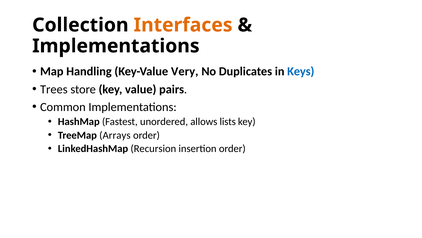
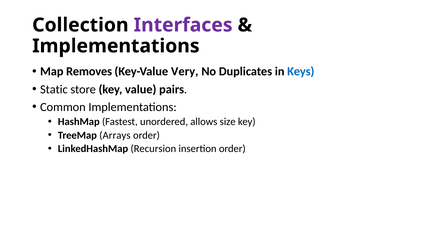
Interfaces colour: orange -> purple (183, 25)
Handling: Handling -> Removes (89, 71)
Trees: Trees -> Static (54, 89)
lists: lists -> size (228, 121)
